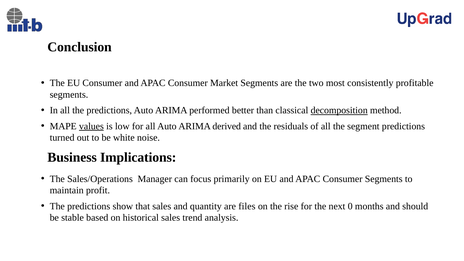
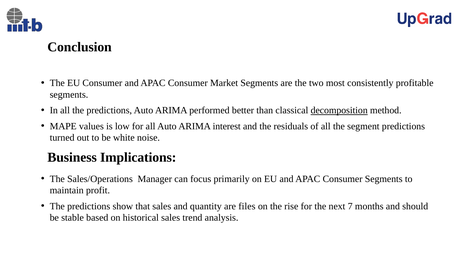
values underline: present -> none (91, 126)
derived: derived -> interest (227, 126)
0: 0 -> 7 (350, 206)
